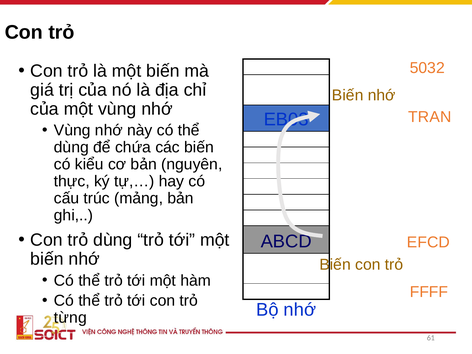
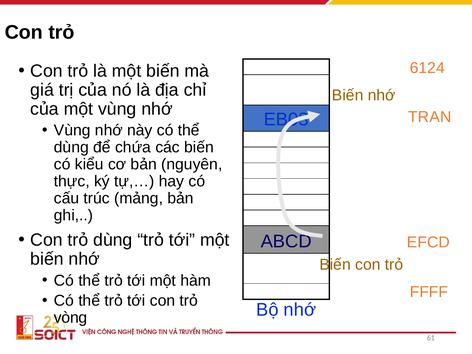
5032: 5032 -> 6124 (427, 68)
từng: từng -> vòng (71, 318)
